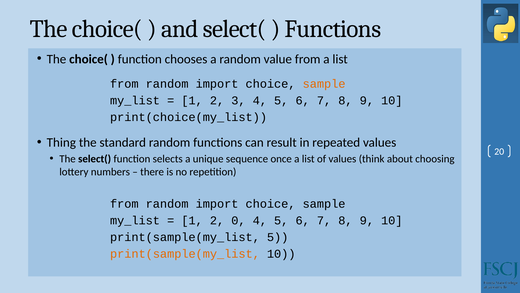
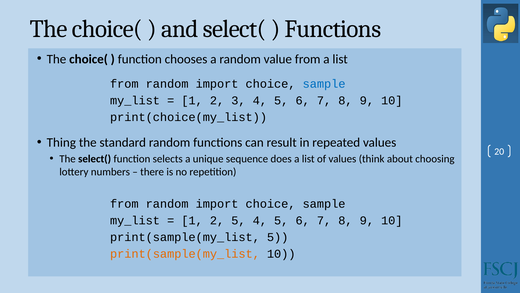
sample colour: orange -> blue (324, 84)
once: once -> does (281, 159)
2 0: 0 -> 5 (238, 220)
